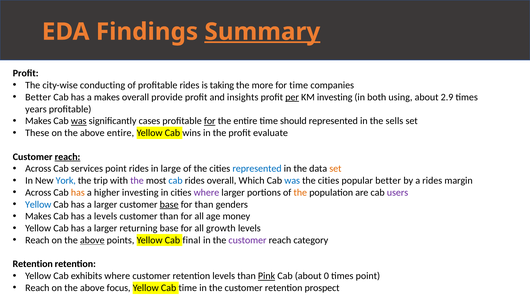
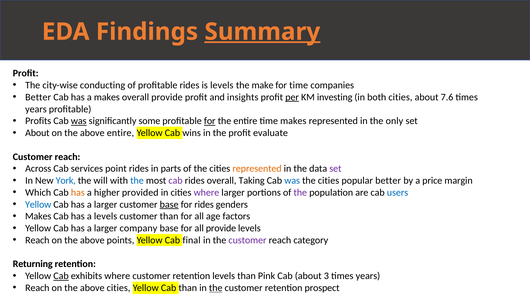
is taking: taking -> levels (222, 85)
more: more -> make (263, 85)
both using: using -> cities (400, 97)
2.9: 2.9 -> 7.6 (447, 97)
Makes: Makes -> Profits (38, 121)
cases: cases -> some (149, 121)
time should: should -> makes (293, 121)
sells: sells -> only (394, 121)
These: These -> About (37, 133)
reach underline: present -> none (68, 157)
large: large -> parts (171, 169)
represented colour: blue -> orange (257, 169)
set colour: orange -> purple (335, 169)
trip: trip -> will (101, 181)
the colour: purple -> blue (137, 181)
cab colour: blue -> purple (175, 181)
Which: Which -> Taking (252, 181)
a rides: rides -> price (432, 181)
Across: Across -> Which (38, 193)
higher investing: investing -> provided (140, 193)
the colour: orange -> purple (300, 193)
users colour: purple -> blue (398, 193)
for than: than -> rides (204, 205)
money: money -> factors (236, 216)
returning: returning -> company (138, 228)
all growth: growth -> provide (221, 228)
above underline: present -> none (92, 240)
Retention: Retention -> Returning (33, 264)
Cab underline: none -> present (61, 276)
Pink underline: present -> none (267, 276)
0: 0 -> 3 (326, 276)
point: point -> years (368, 276)
above focus: focus -> cities (119, 288)
Cab time: time -> than (188, 288)
the underline: none -> present (216, 288)
